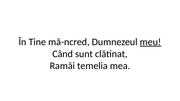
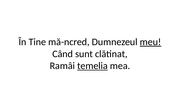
temelia underline: none -> present (92, 66)
